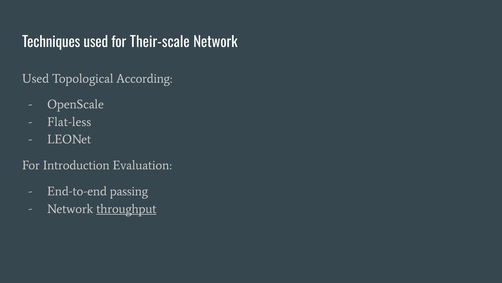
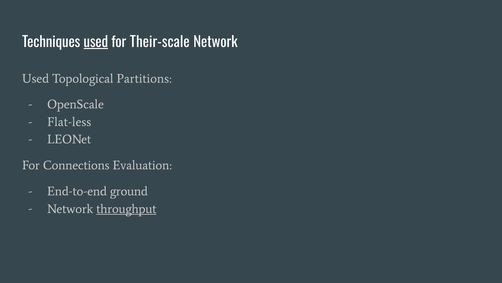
used underline: none -> present (96, 42)
According: According -> Partitions (144, 78)
Introduction: Introduction -> Connections (76, 165)
passing: passing -> ground (129, 191)
